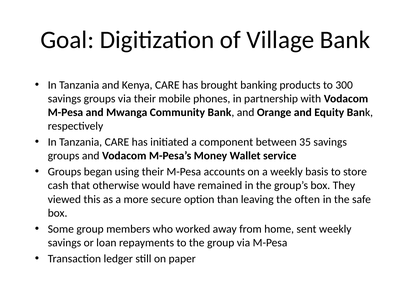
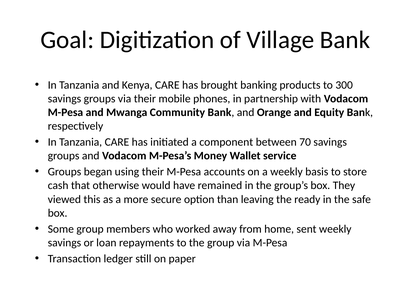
35: 35 -> 70 (305, 142)
often: often -> ready (307, 199)
